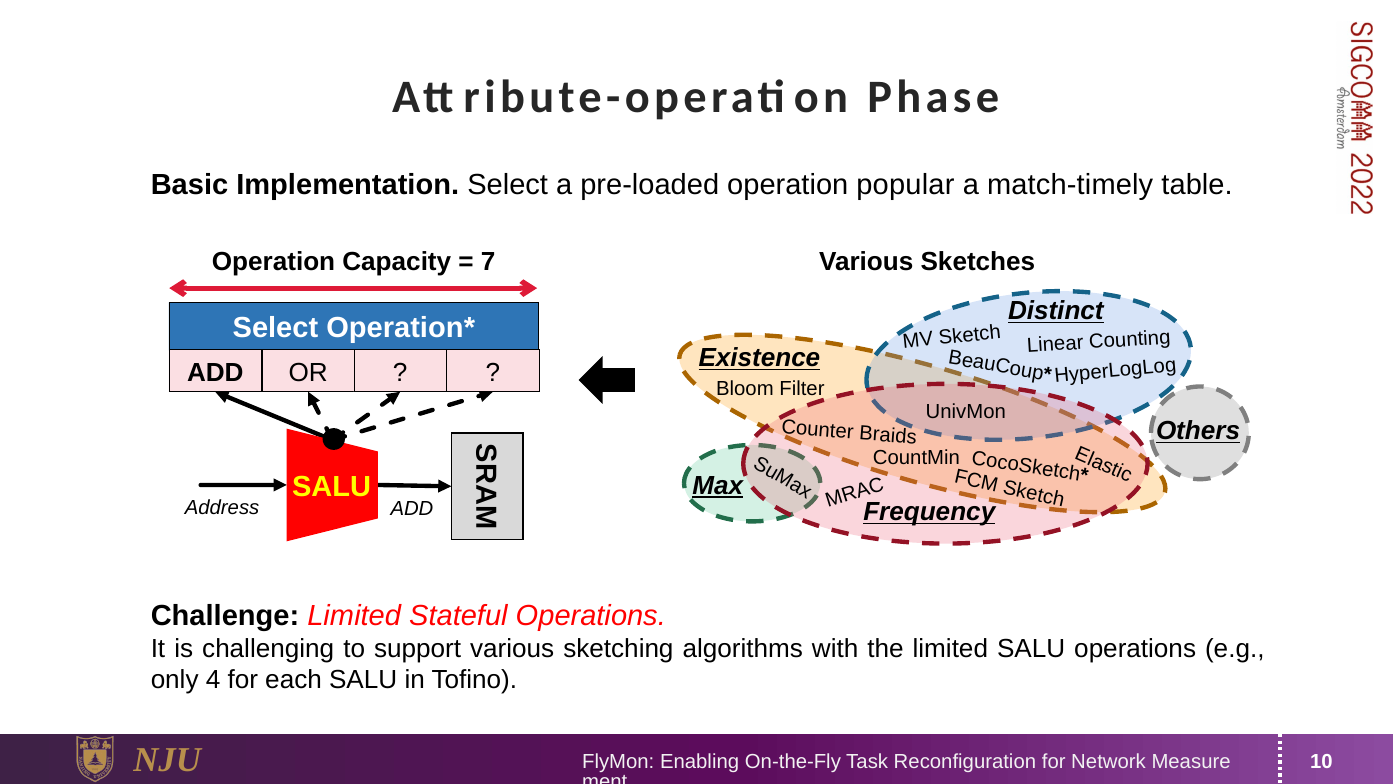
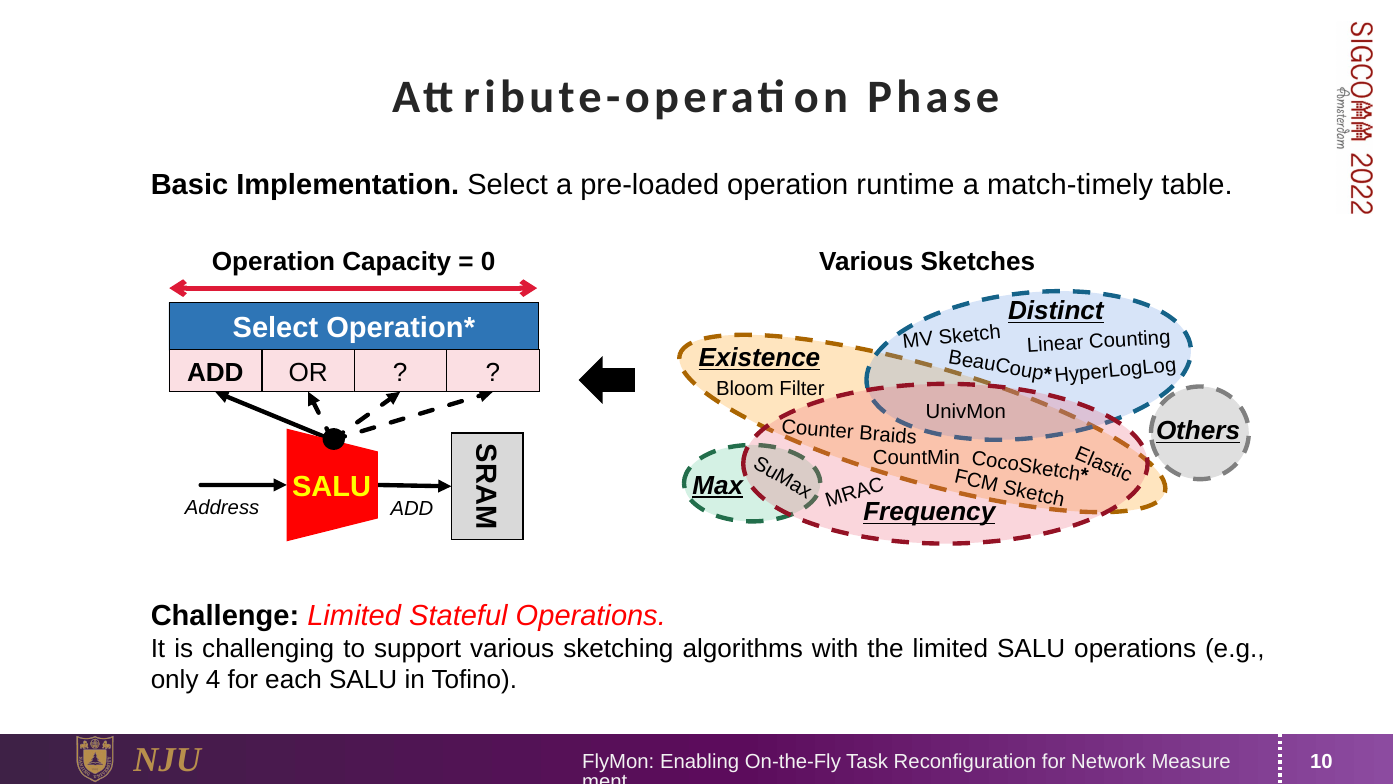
popular: popular -> runtime (905, 184)
7: 7 -> 0 (488, 262)
